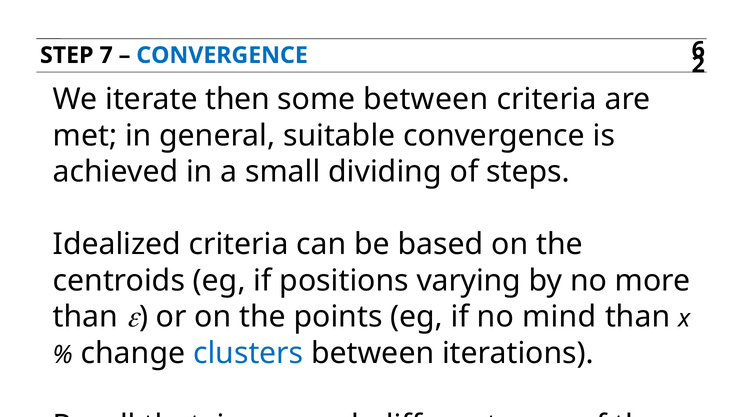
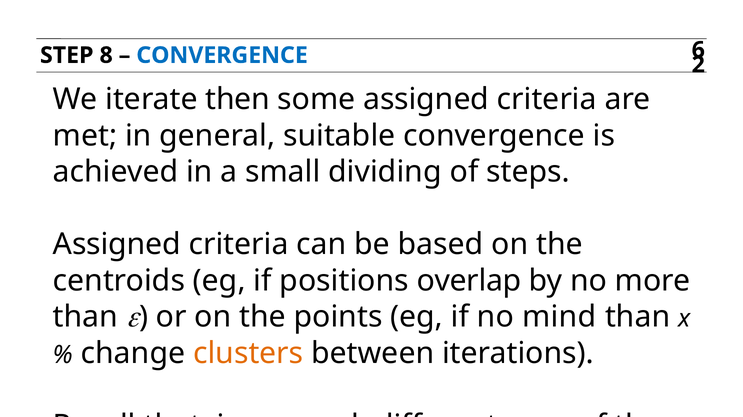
7: 7 -> 8 (106, 55)
some between: between -> assigned (426, 99)
Idealized: Idealized -> Assigned (117, 245)
varying: varying -> overlap (469, 281)
clusters colour: blue -> orange (248, 353)
